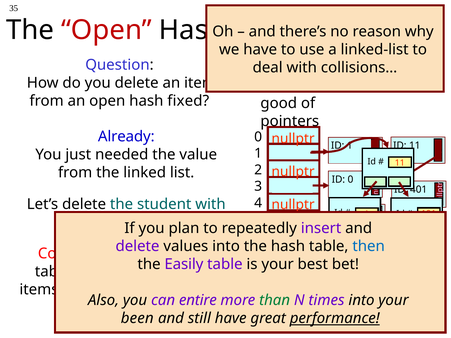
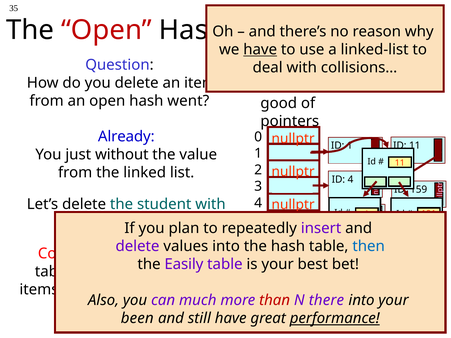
have underline: none -> present (260, 50)
fixed: fixed -> went (188, 101)
needed: needed -> without (122, 155)
ID 0: 0 -> 4 (350, 180)
401: 401 -> 159 (419, 190)
entire: entire -> much (198, 301)
than colour: green -> red (275, 301)
times: times -> there (326, 301)
